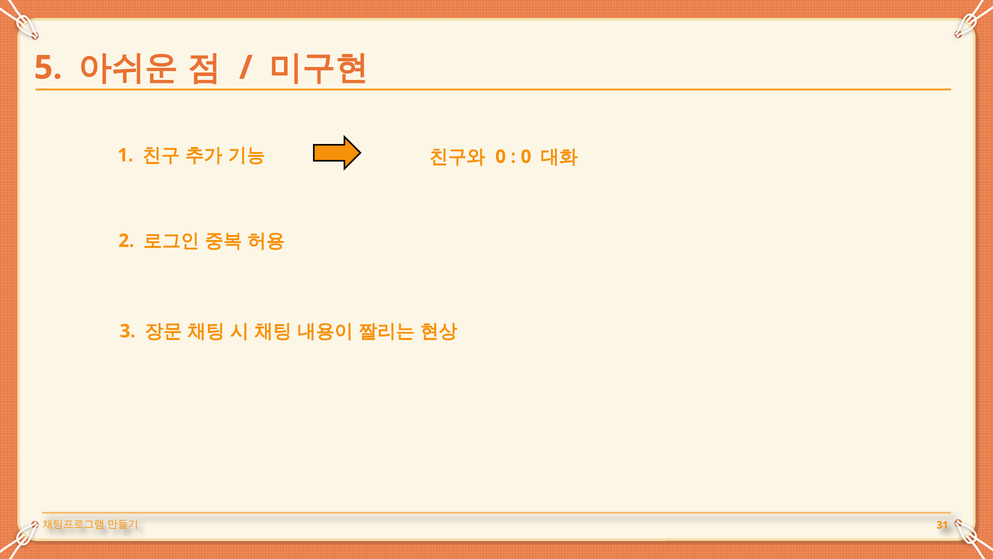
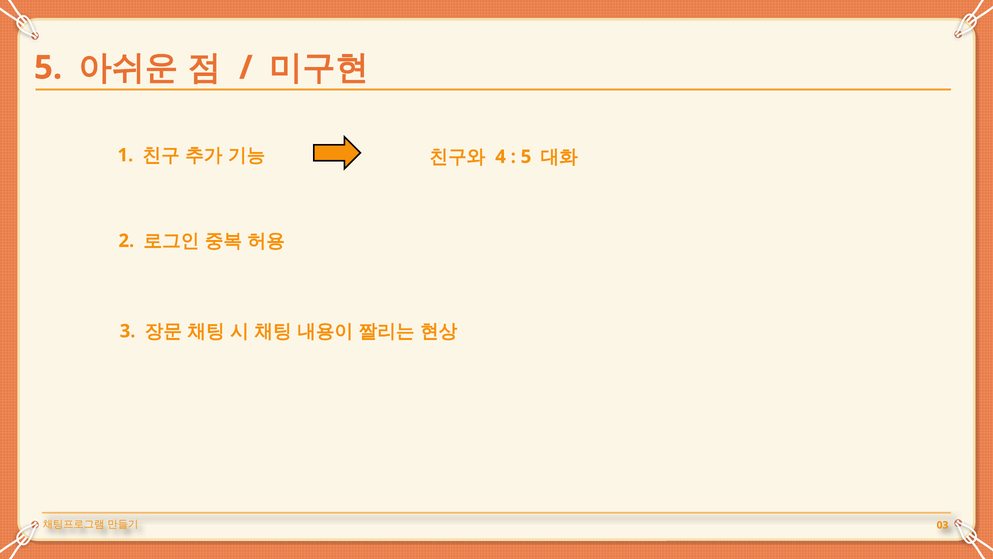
0: 0 -> 4 (501, 157)
0: 0 -> 5 (526, 157)
31: 31 -> 03 (942, 525)
